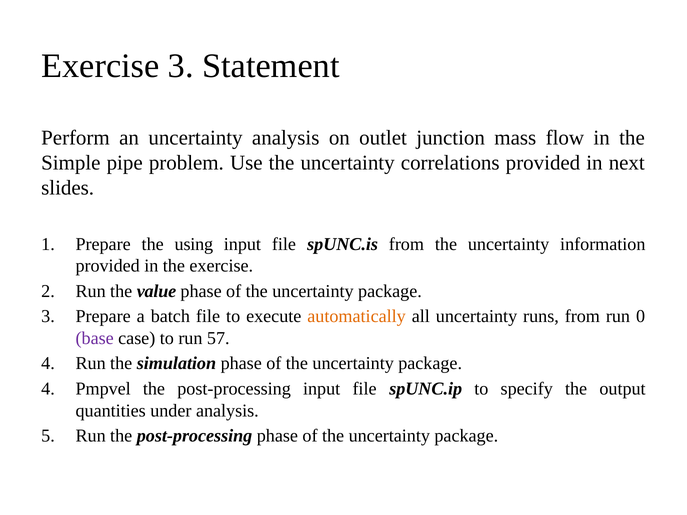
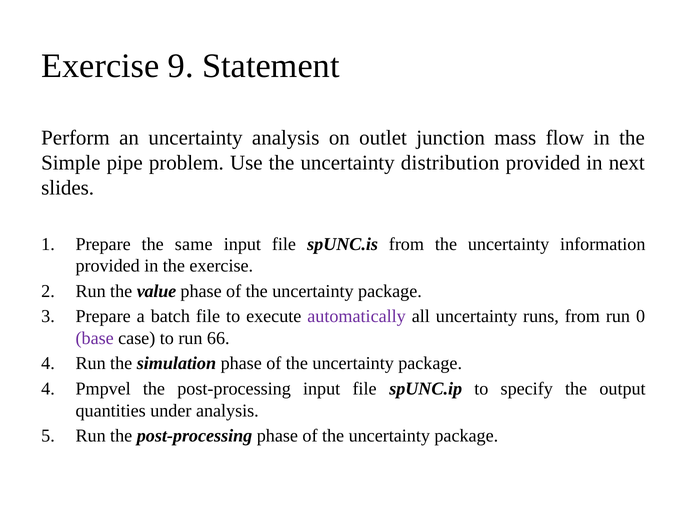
Exercise 3: 3 -> 9 (181, 66)
correlations: correlations -> distribution (450, 163)
using: using -> same (194, 244)
automatically colour: orange -> purple (357, 317)
57: 57 -> 66 (218, 338)
